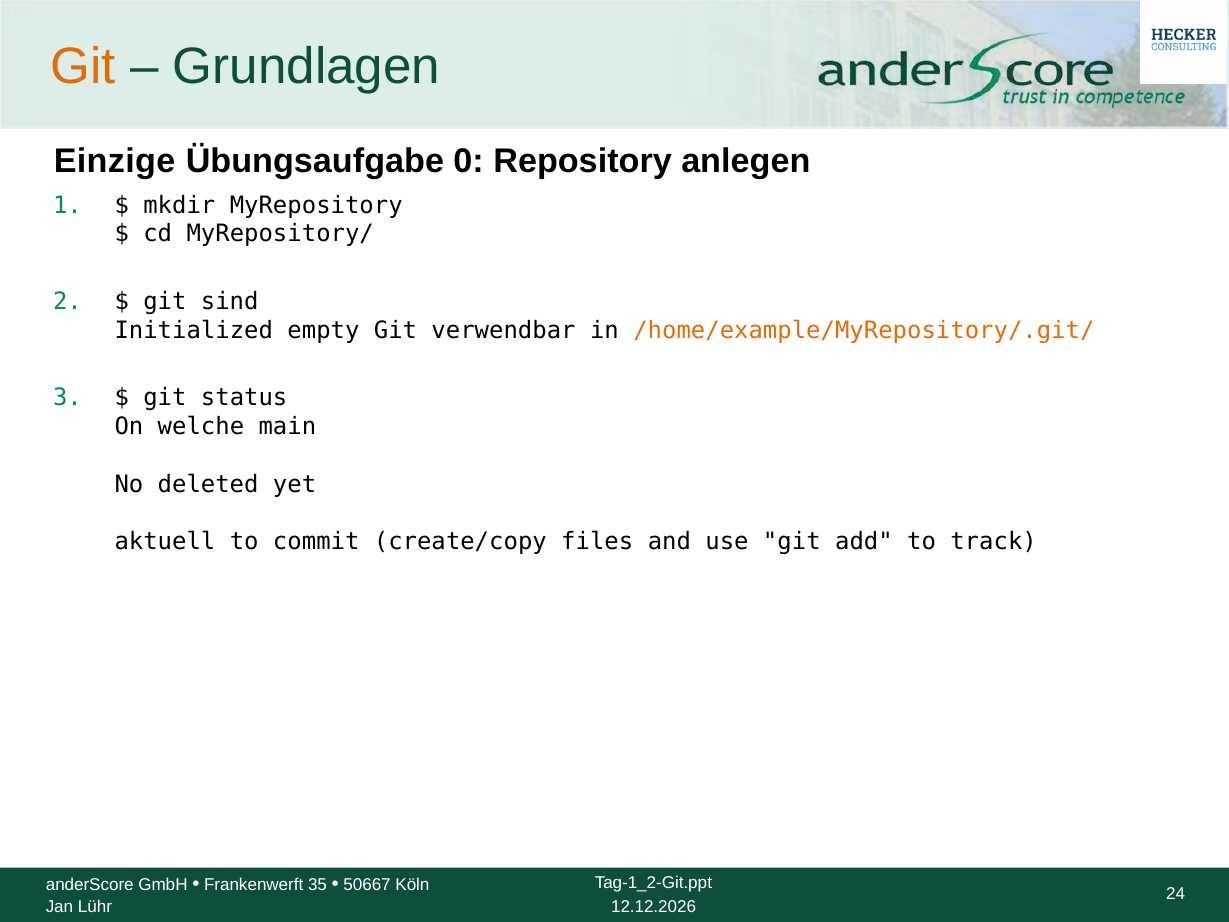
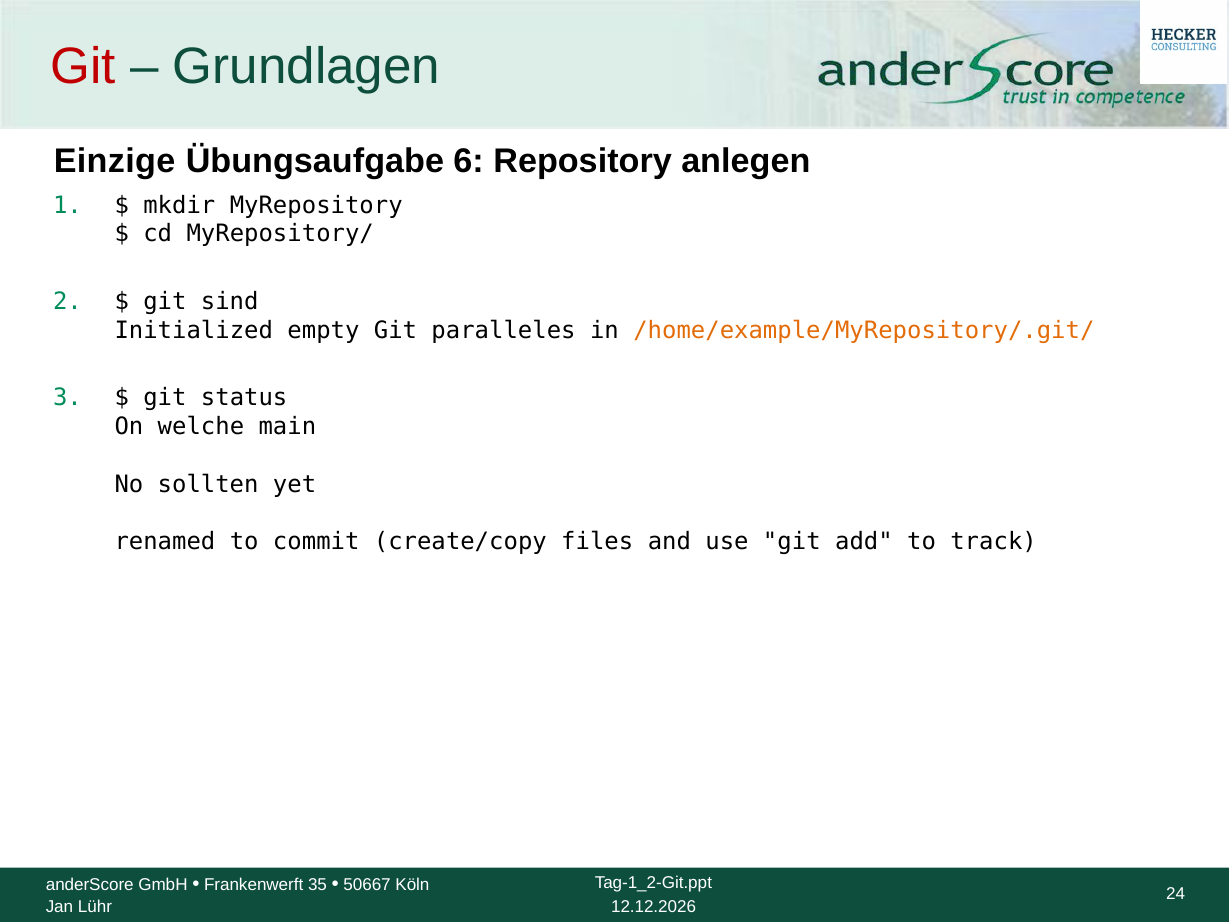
Git colour: orange -> red (83, 66)
0: 0 -> 6 (469, 161)
verwendbar: verwendbar -> paralleles (504, 330)
deleted: deleted -> sollten (208, 484)
aktuell: aktuell -> renamed (165, 541)
